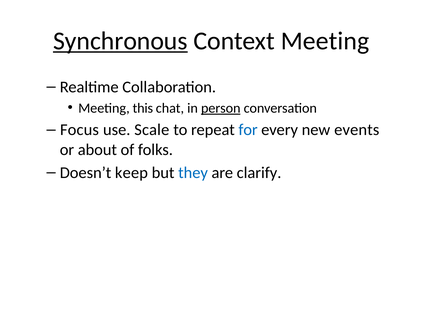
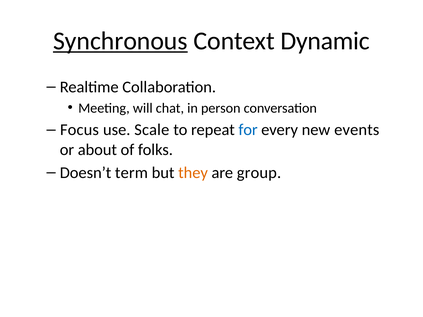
Context Meeting: Meeting -> Dynamic (325, 41)
this: this -> will (143, 108)
person underline: present -> none (221, 108)
keep: keep -> term (131, 173)
they colour: blue -> orange (193, 173)
clarify: clarify -> group (259, 173)
